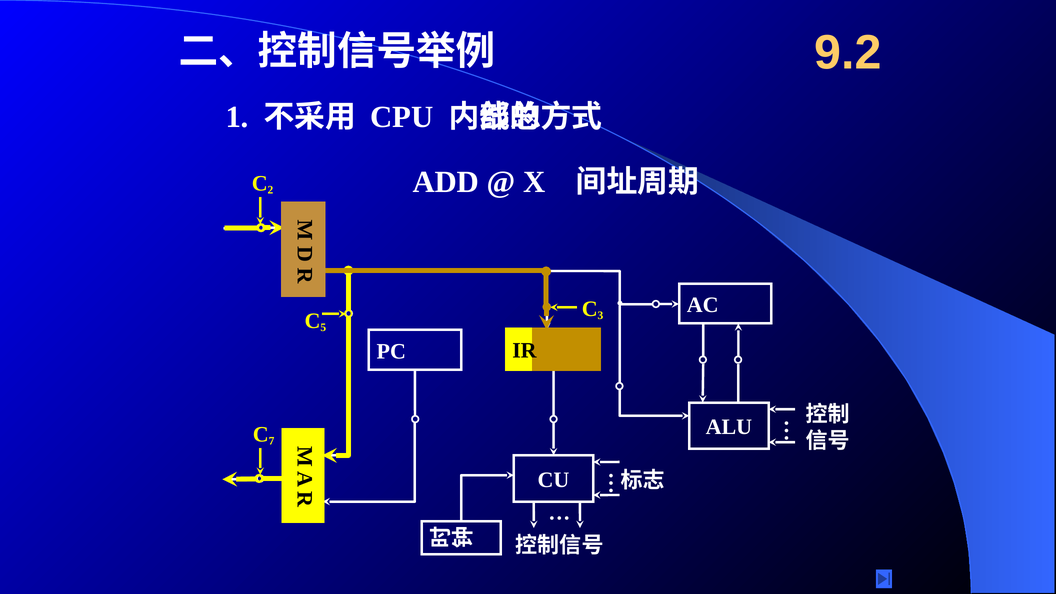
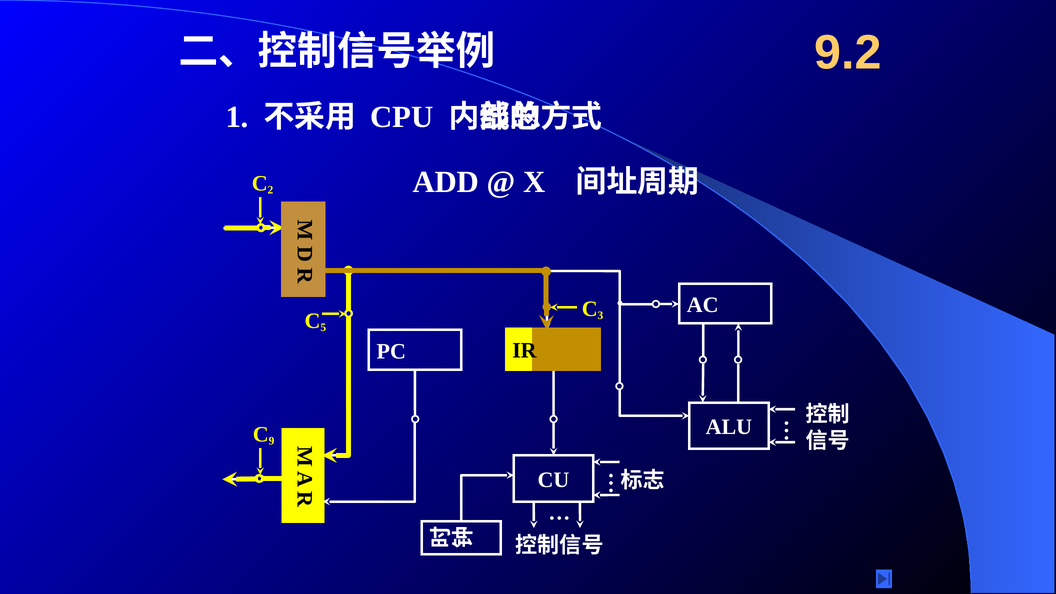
7: 7 -> 9 (272, 441)
